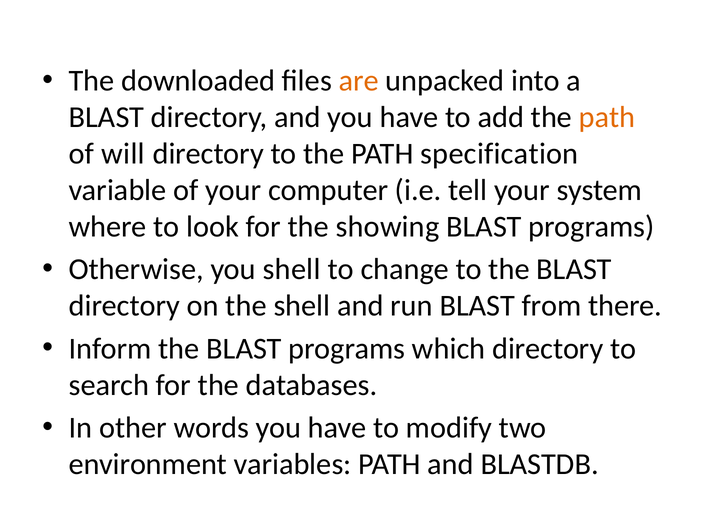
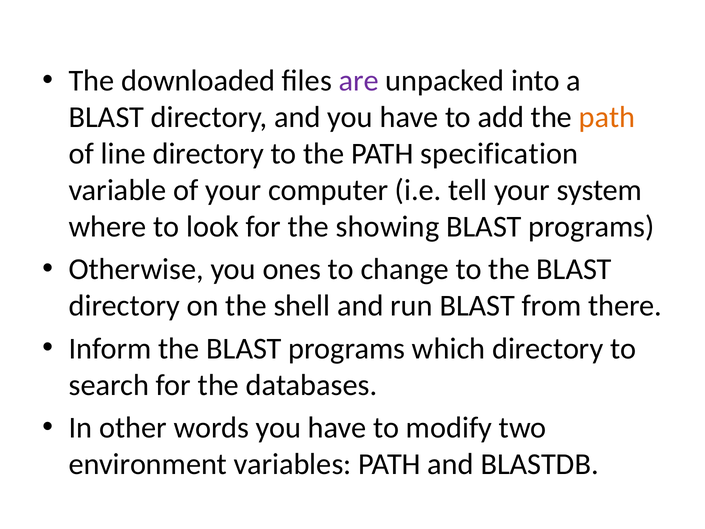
are colour: orange -> purple (359, 81)
will: will -> line (123, 154)
you shell: shell -> ones (292, 269)
